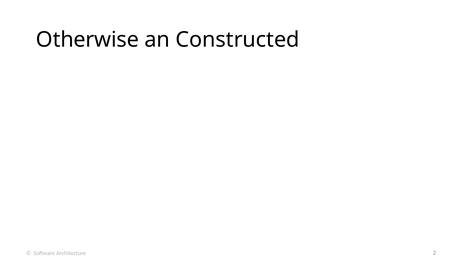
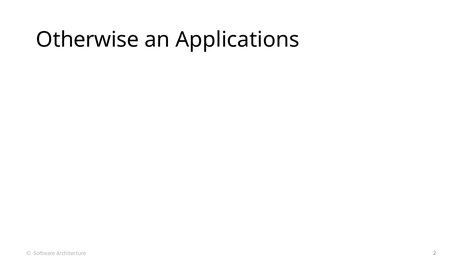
Constructed: Constructed -> Applications (238, 40)
